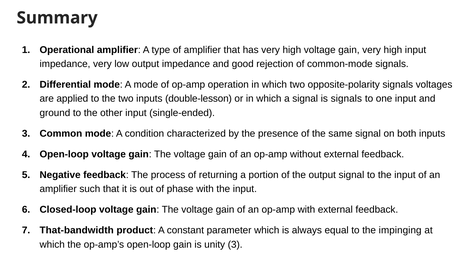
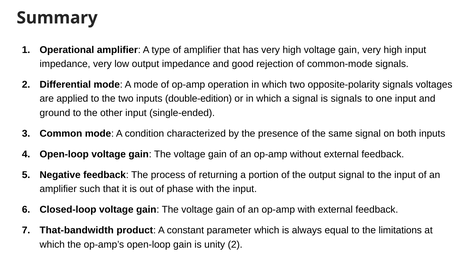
double-lesson: double-lesson -> double-edition (199, 99)
impinging: impinging -> limitations (400, 230)
unity 3: 3 -> 2 (235, 244)
